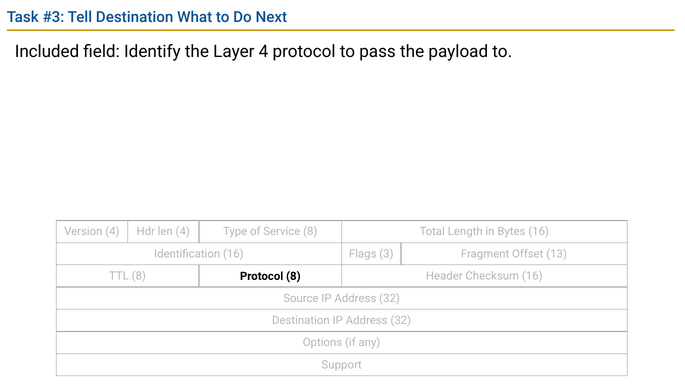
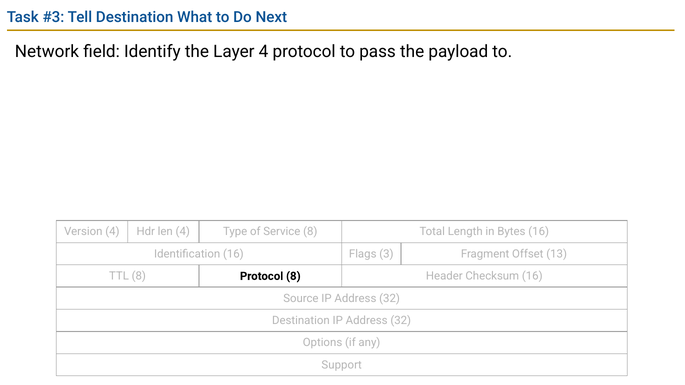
Included: Included -> Network (47, 52)
